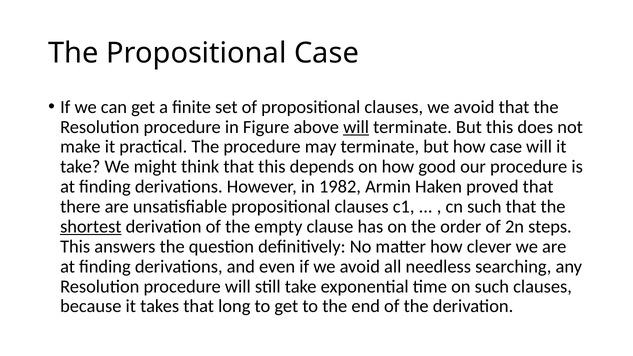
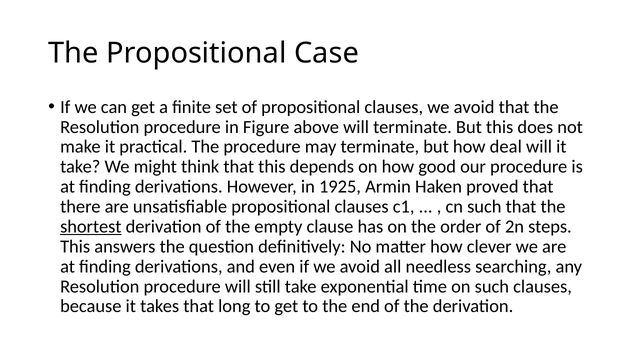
will underline: present -> none (356, 127)
how case: case -> deal (506, 147)
1982: 1982 -> 1925 (340, 187)
